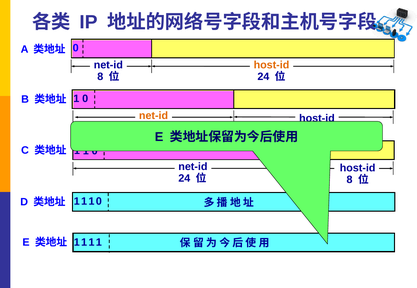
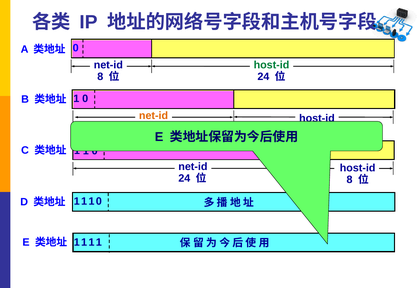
host-id colour: orange -> green (271, 65)
